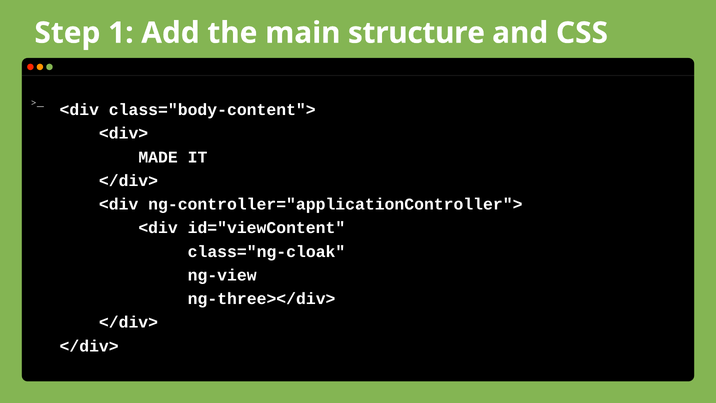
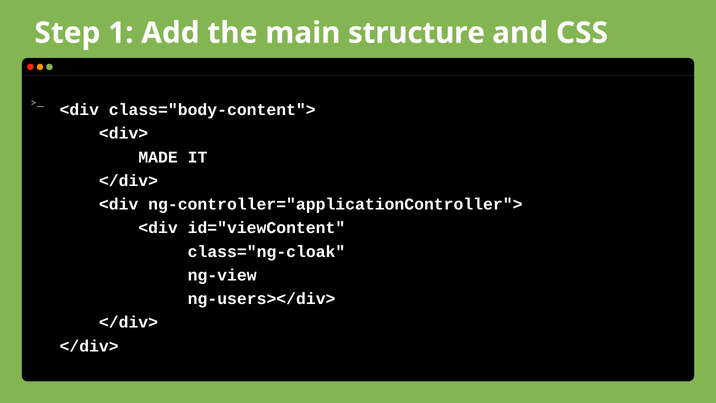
ng-three></div>: ng-three></div> -> ng-users></div> (262, 299)
